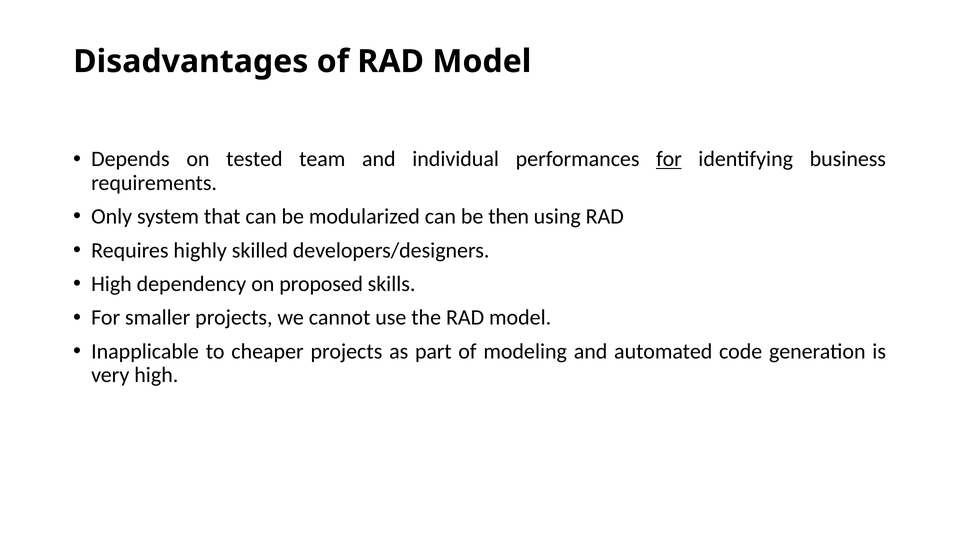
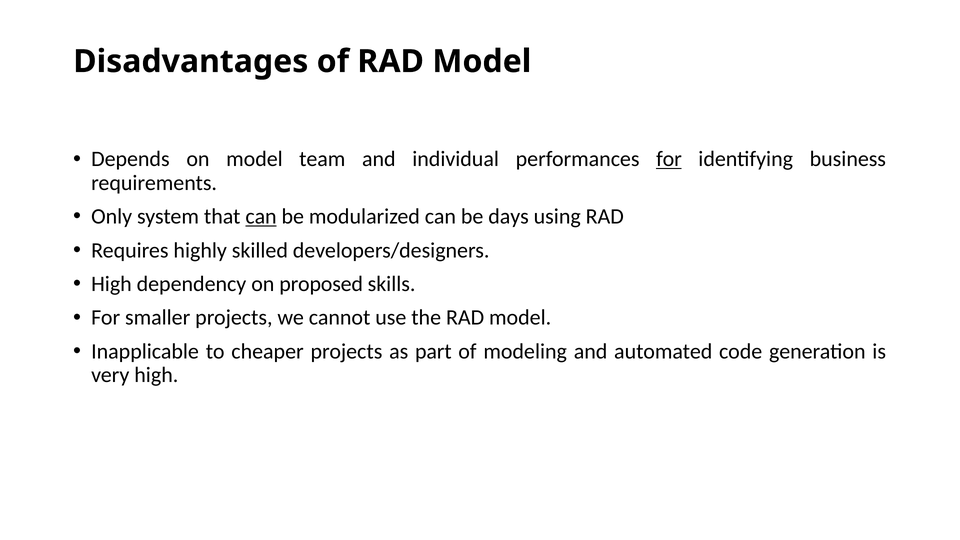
on tested: tested -> model (254, 159)
can underline: none -> present (261, 217)
then: then -> days (509, 217)
